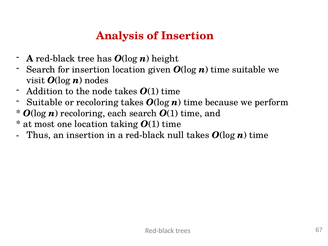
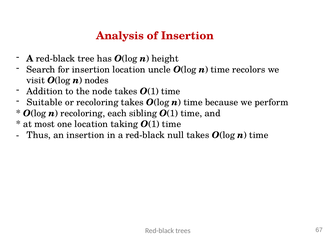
given: given -> uncle (159, 70)
time suitable: suitable -> recolors (249, 70)
each search: search -> sibling (143, 113)
